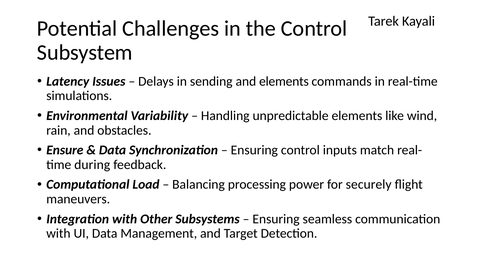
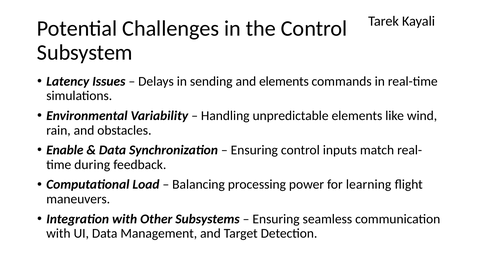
Ensure: Ensure -> Enable (65, 150)
securely: securely -> learning (369, 185)
